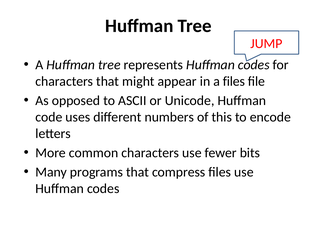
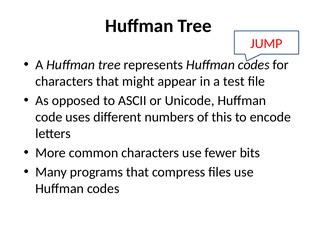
a files: files -> test (234, 81)
